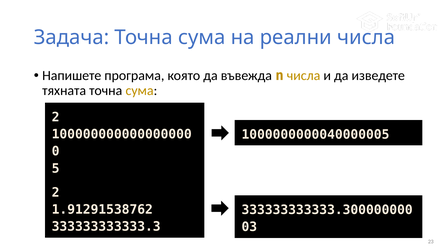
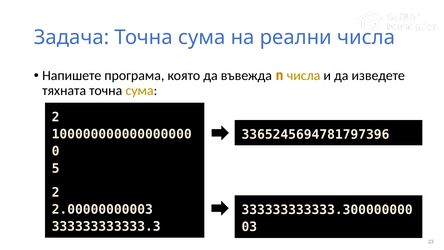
1000000000040000005: 1000000000040000005 -> 3365245694781797396 (315, 134)
1.91291538762: 1.91291538762 -> 2.00000000003 (102, 209)
